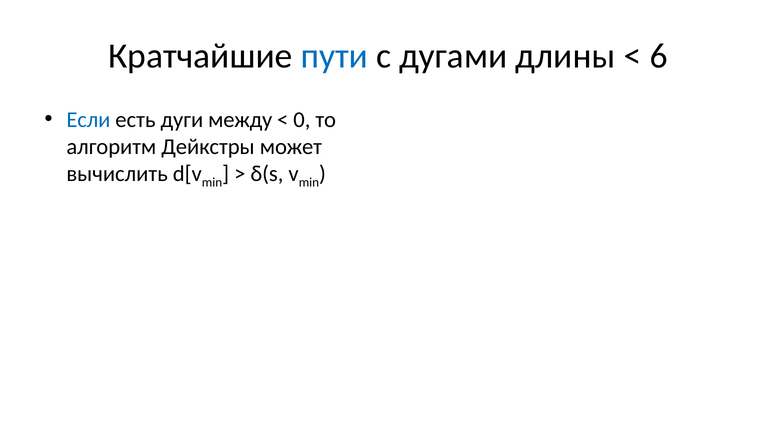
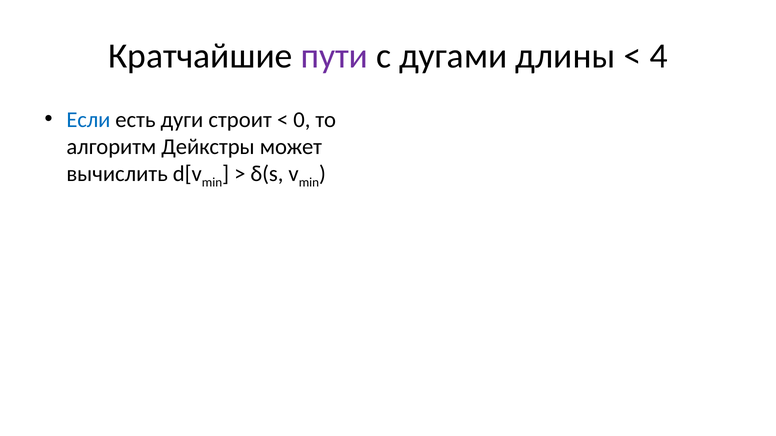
пути colour: blue -> purple (334, 56)
6: 6 -> 4 (659, 56)
между: между -> строит (240, 120)
